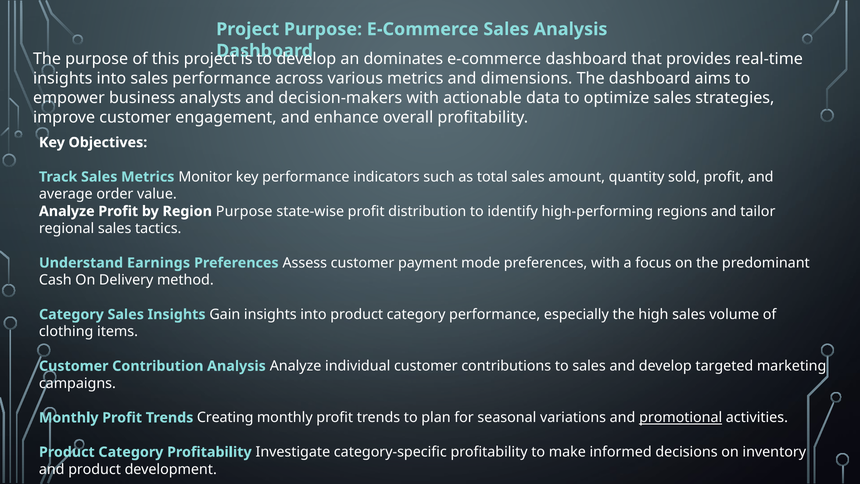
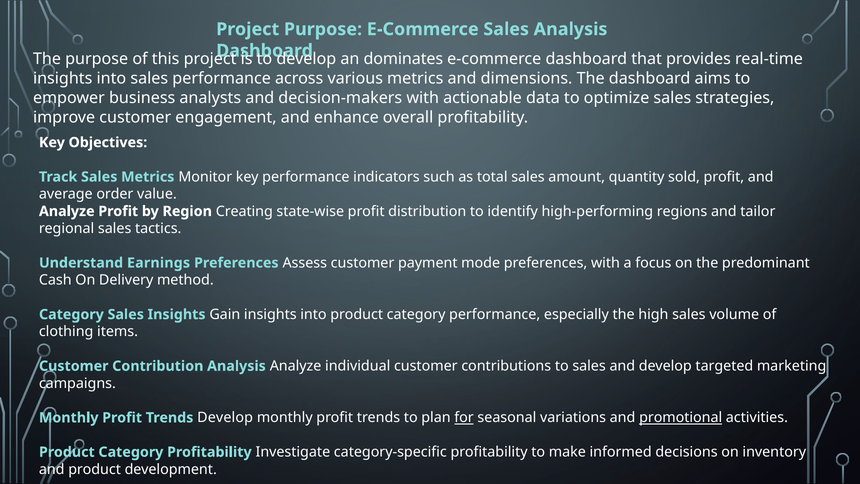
Region Purpose: Purpose -> Creating (244, 211)
Trends Creating: Creating -> Develop (225, 417)
for underline: none -> present (464, 417)
